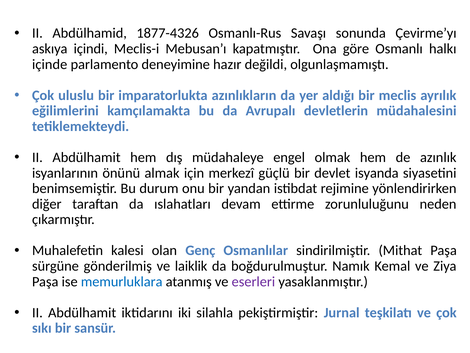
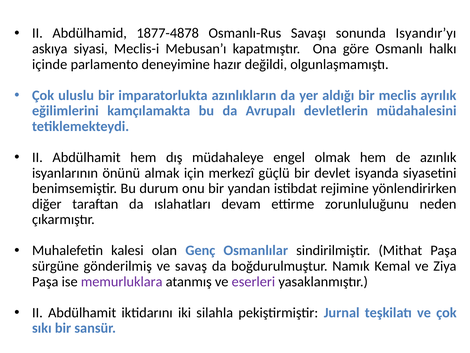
1877-4326: 1877-4326 -> 1877-4878 (168, 33)
Çevirme’yı: Çevirme’yı -> Isyandır’yı (426, 33)
içindi: içindi -> siyasi (91, 49)
laiklik: laiklik -> savaş (191, 266)
memurluklara colour: blue -> purple (122, 281)
